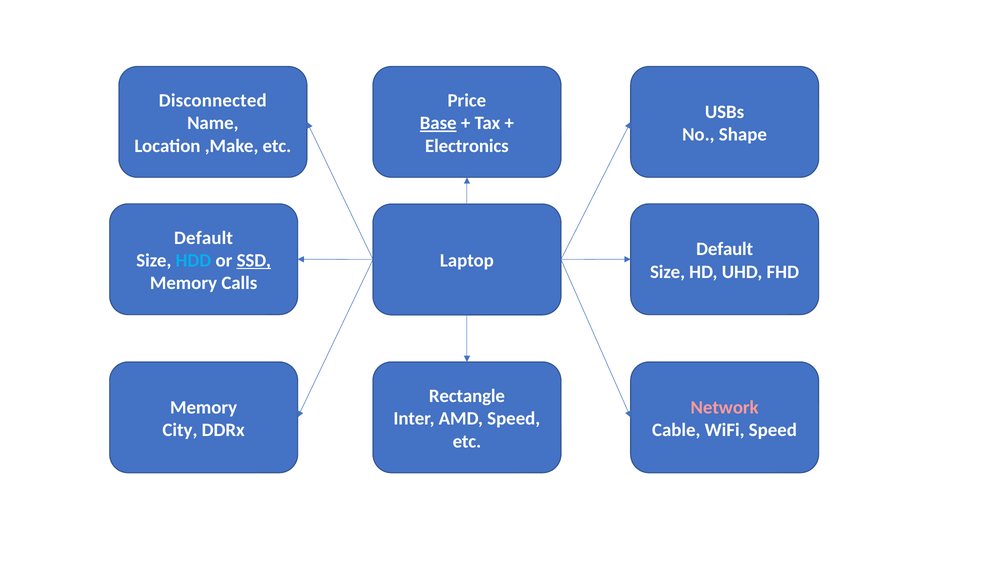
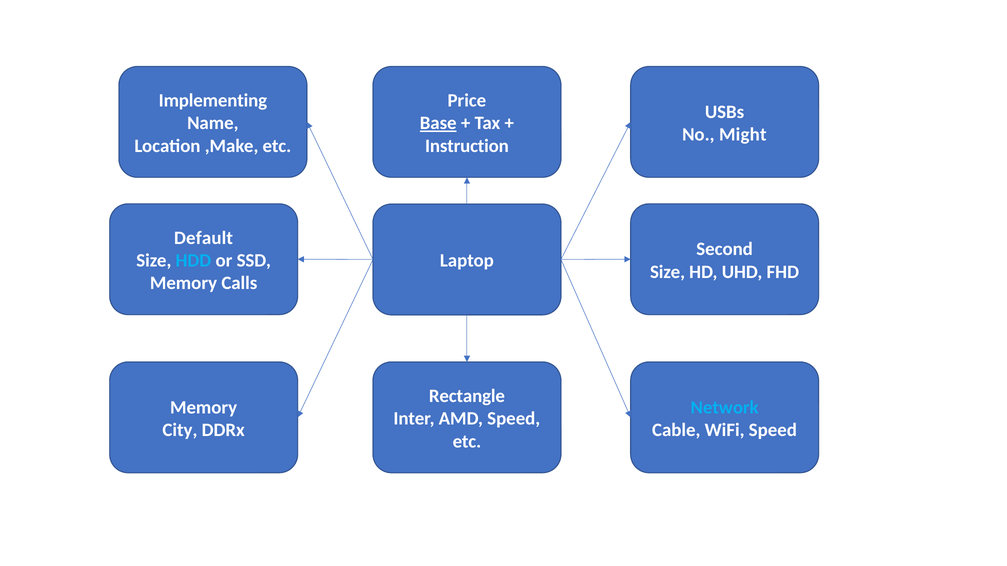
Disconnected: Disconnected -> Implementing (213, 101)
Shape: Shape -> Might (743, 135)
Electronics: Electronics -> Instruction (467, 146)
Default: Default -> Second (725, 249)
SSD underline: present -> none (254, 261)
Network colour: pink -> light blue (725, 408)
